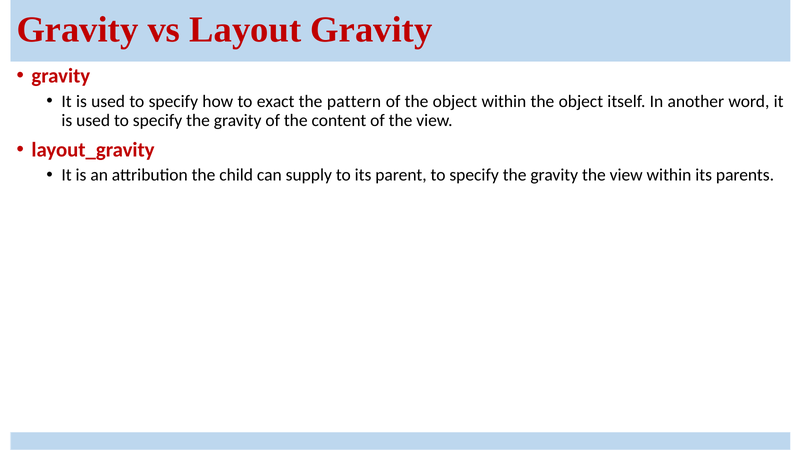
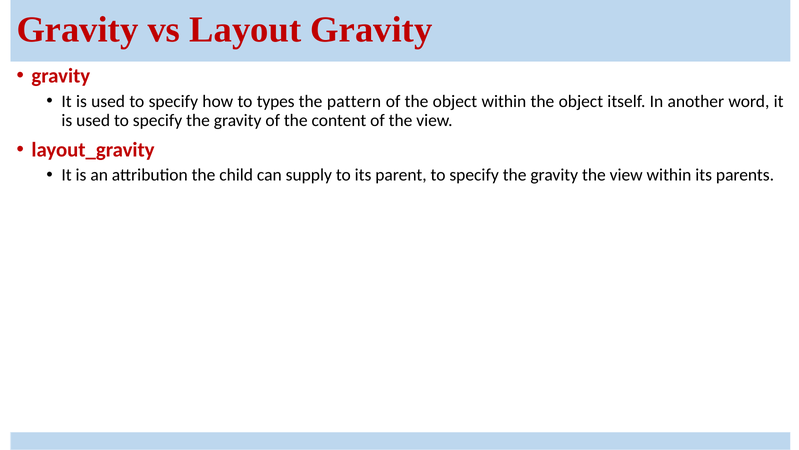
exact: exact -> types (276, 101)
